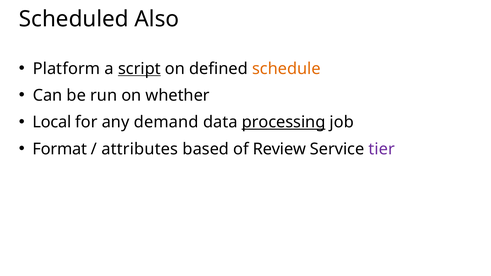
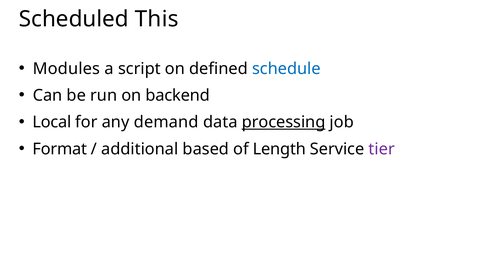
Also: Also -> This (157, 19)
Platform: Platform -> Modules (66, 69)
script underline: present -> none (139, 69)
schedule colour: orange -> blue (286, 69)
whether: whether -> backend (178, 95)
attributes: attributes -> additional (140, 149)
Review: Review -> Length (279, 149)
